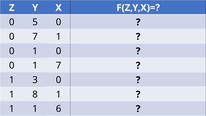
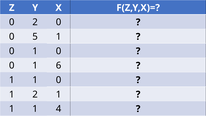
0 5: 5 -> 2 (35, 22)
0 7: 7 -> 5 (35, 37)
1 7: 7 -> 6 (59, 65)
3: 3 -> 1 (35, 80)
1 8: 8 -> 2 (35, 94)
6: 6 -> 4 (59, 109)
